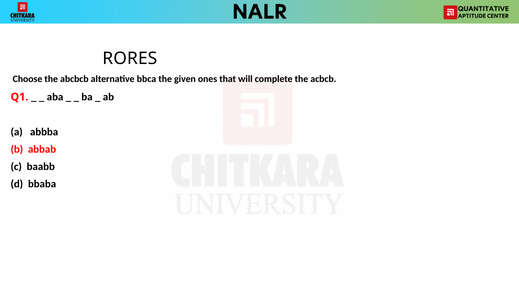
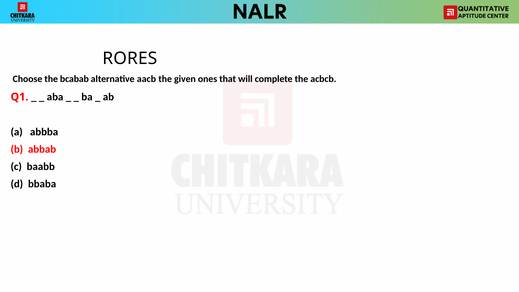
abcbcb: abcbcb -> bcabab (74, 79)
bbca: bbca -> aacb (146, 79)
